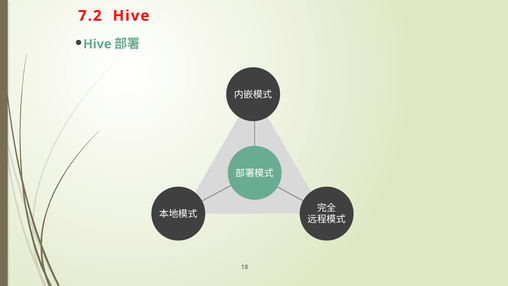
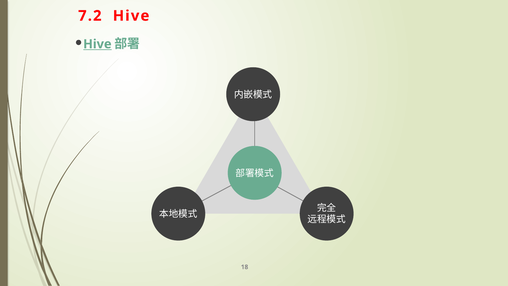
Hive underline: none -> present (97, 44)
